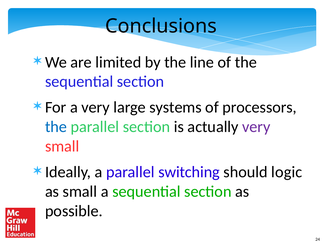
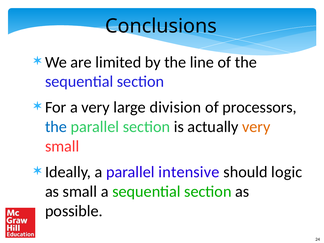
systems: systems -> division (175, 107)
very colour: purple -> orange (256, 127)
switching: switching -> intensive (189, 172)
